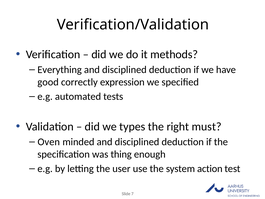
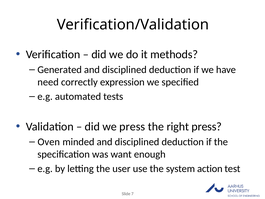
Everything: Everything -> Generated (60, 70)
good: good -> need (48, 82)
we types: types -> press (132, 127)
right must: must -> press (207, 127)
thing: thing -> want (121, 154)
